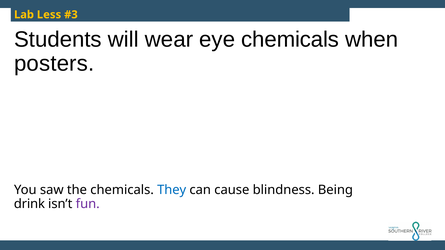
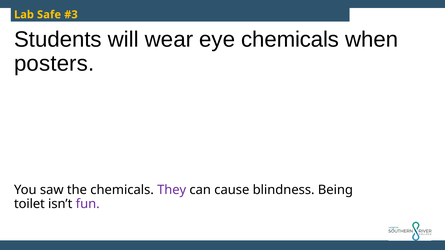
Less: Less -> Safe (49, 15)
They colour: blue -> purple (172, 190)
drink: drink -> toilet (29, 204)
